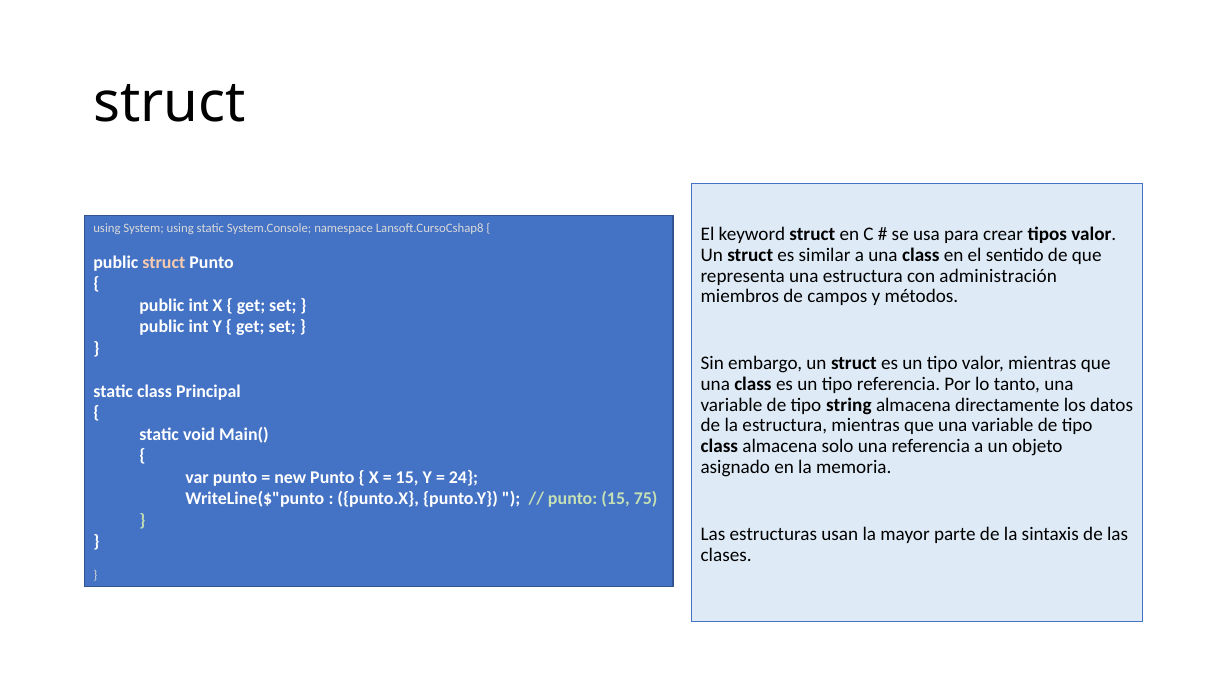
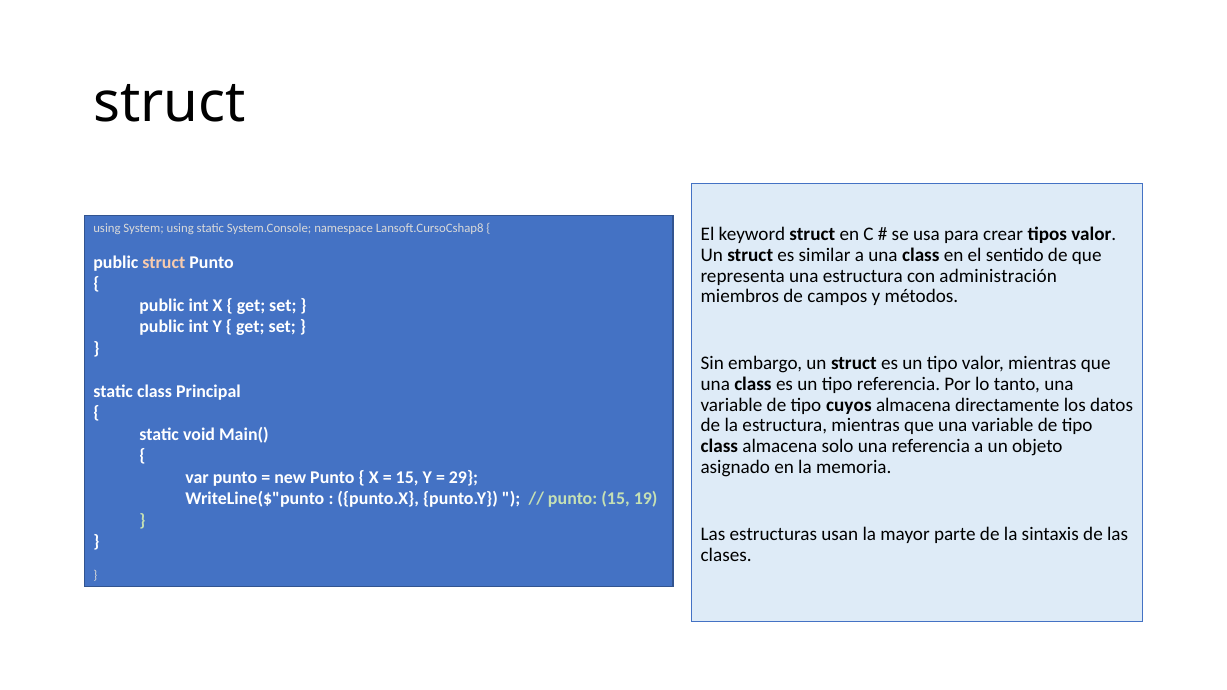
string: string -> cuyos (849, 405)
24: 24 -> 29 (464, 477)
75: 75 -> 19 (646, 499)
